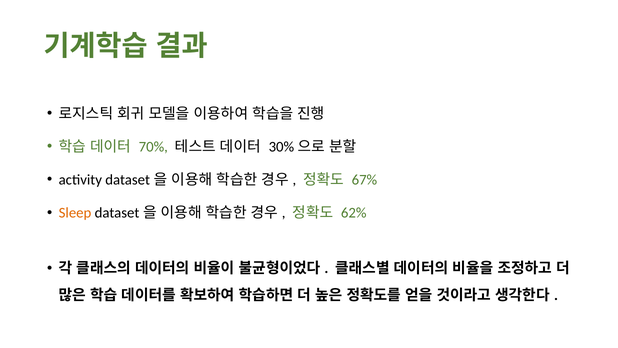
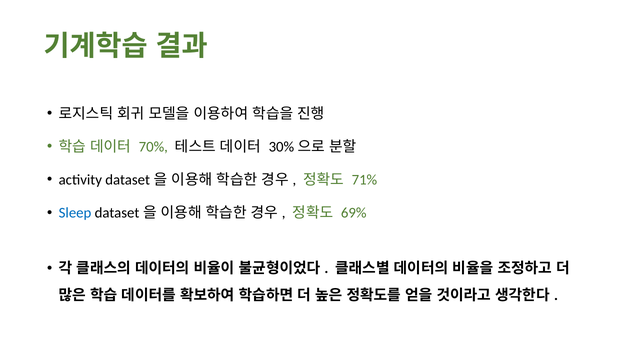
67%: 67% -> 71% (364, 180)
Sleep colour: orange -> blue (75, 213)
62%: 62% -> 69% (354, 213)
